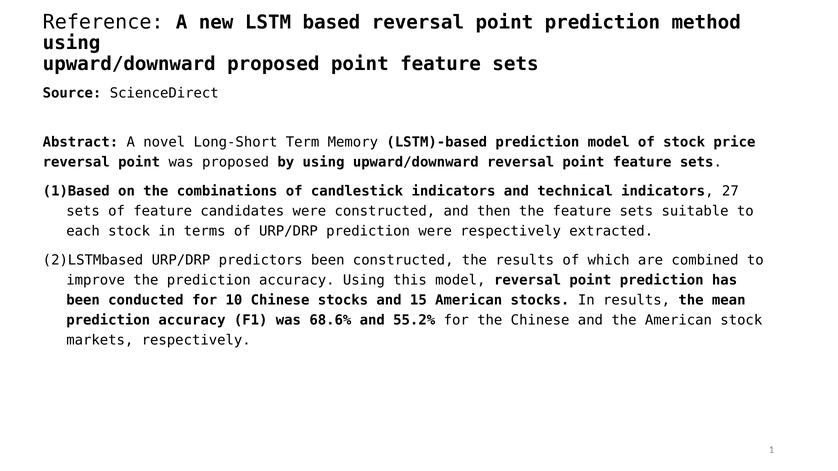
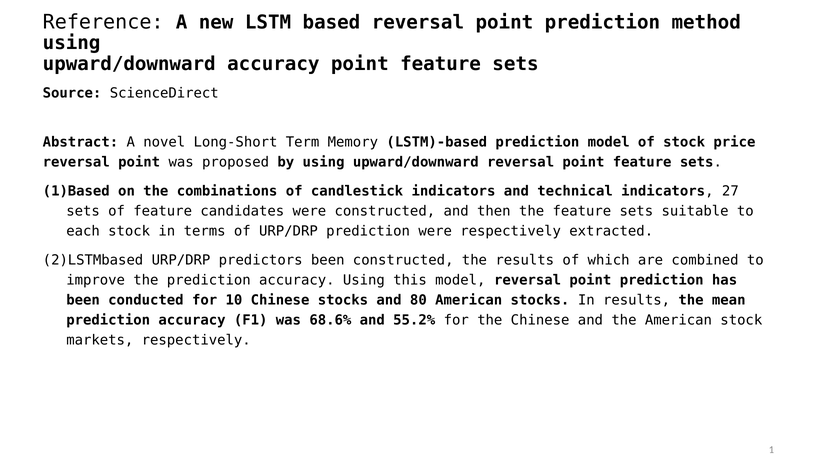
upward/downward proposed: proposed -> accuracy (273, 64)
15: 15 -> 80 (418, 300)
